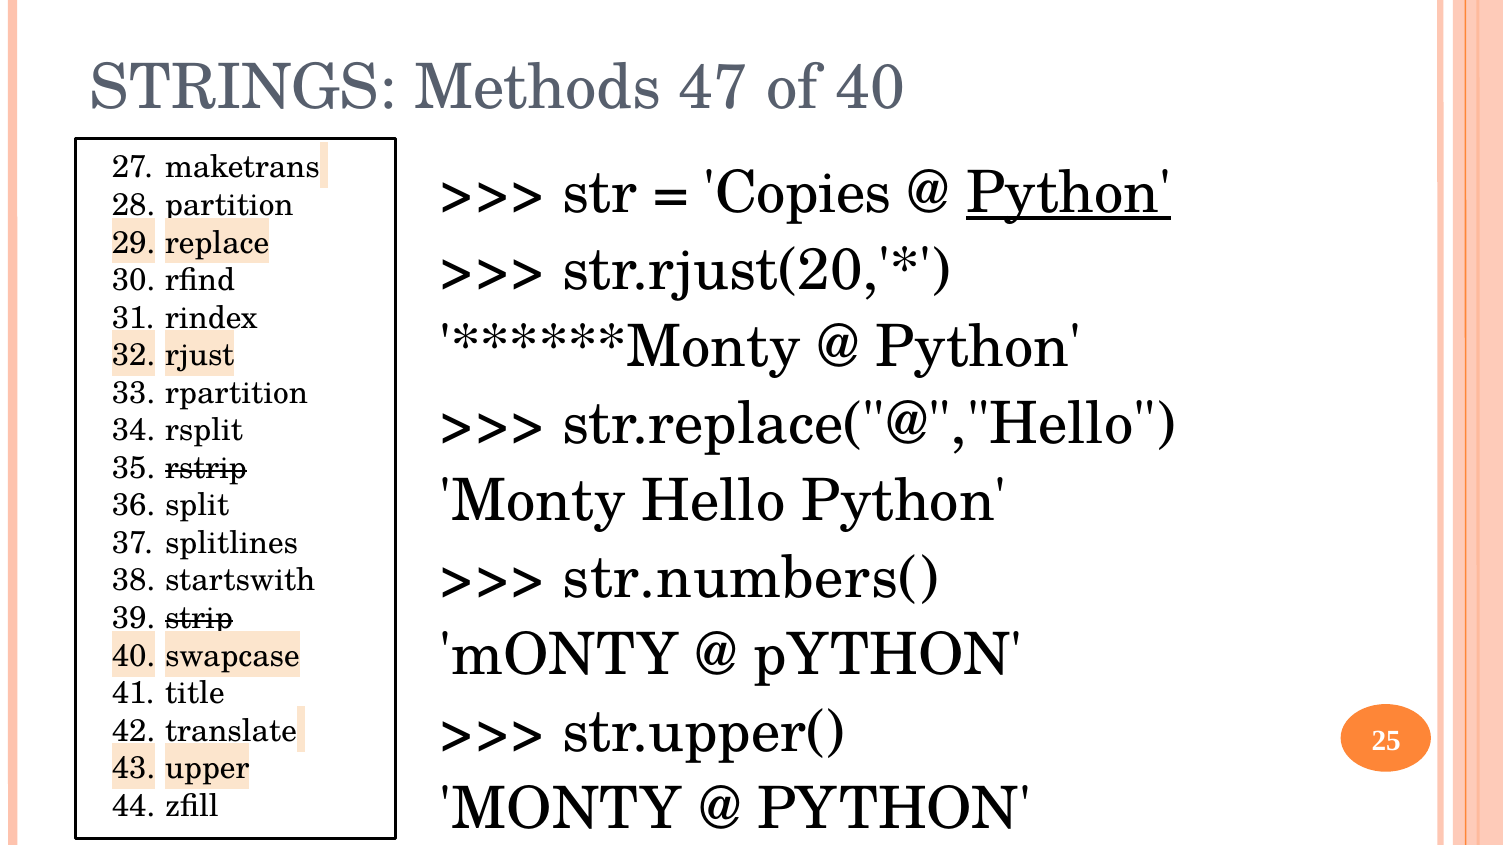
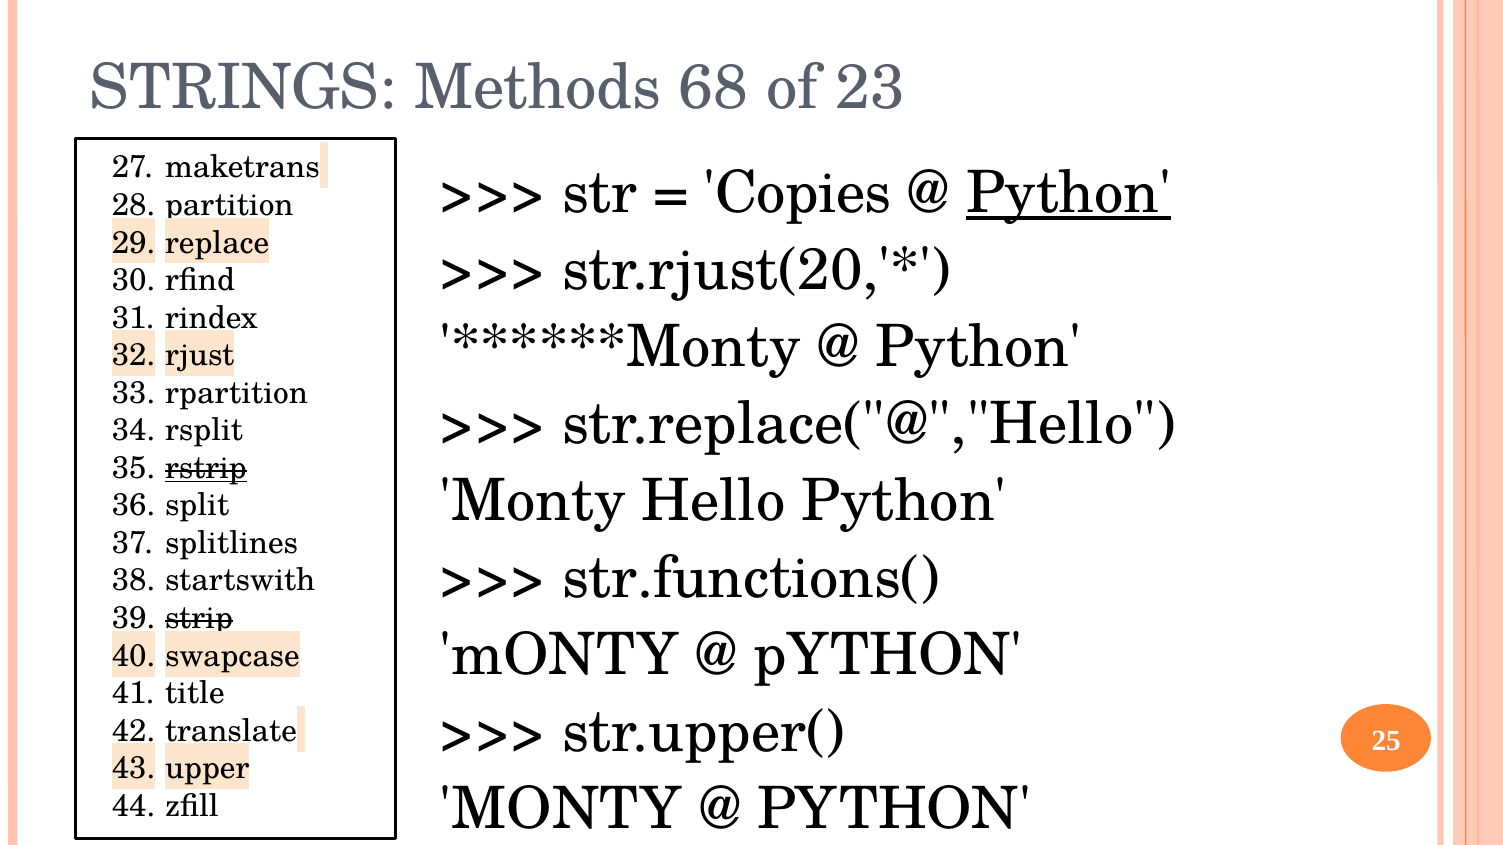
47: 47 -> 68 (714, 88)
of 40: 40 -> 23 (870, 88)
rstrip underline: none -> present (206, 468)
str.numbers(: str.numbers( -> str.functions( (751, 579)
